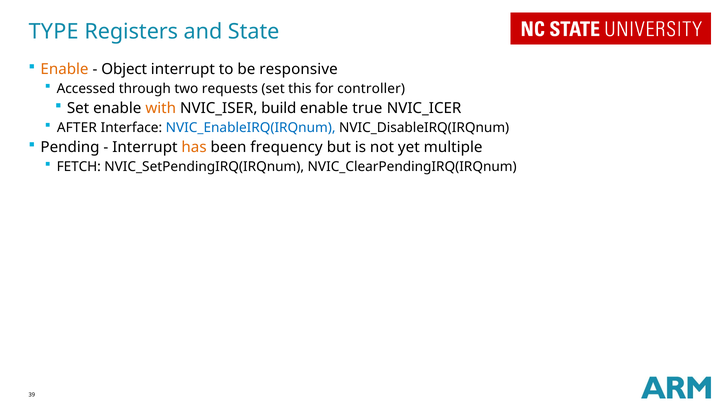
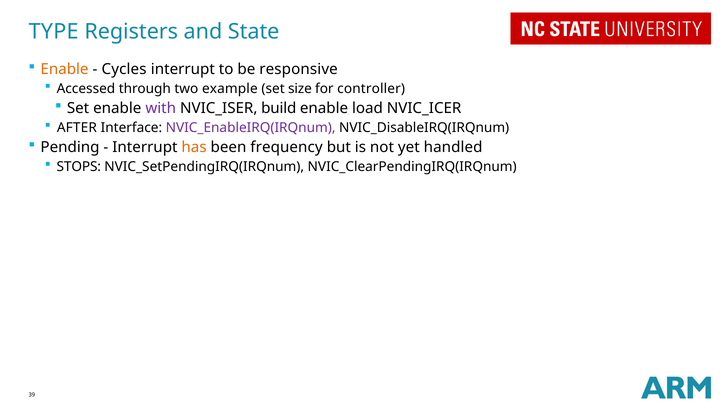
Object: Object -> Cycles (124, 69)
requests: requests -> example (230, 89)
this: this -> size (300, 89)
with colour: orange -> purple (161, 108)
true: true -> load (367, 108)
NVIC_EnableIRQ(IRQnum colour: blue -> purple (251, 128)
multiple: multiple -> handled (453, 147)
FETCH: FETCH -> STOPS (79, 167)
